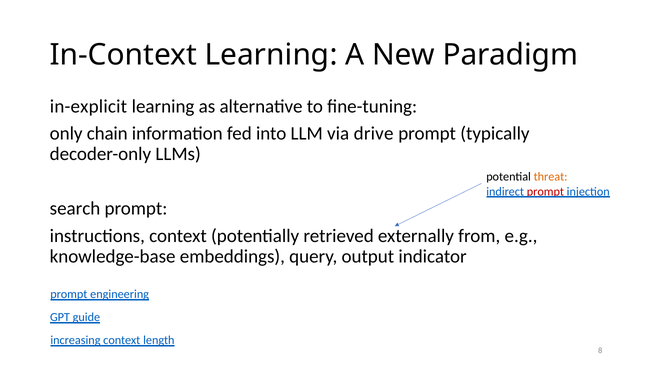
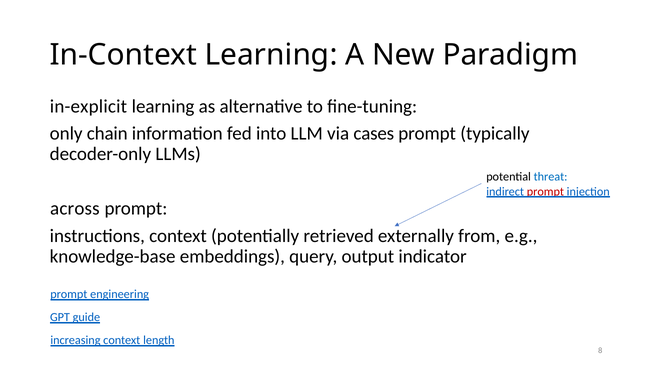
drive: drive -> cases (374, 133)
threat colour: orange -> blue (551, 177)
search: search -> across (75, 209)
